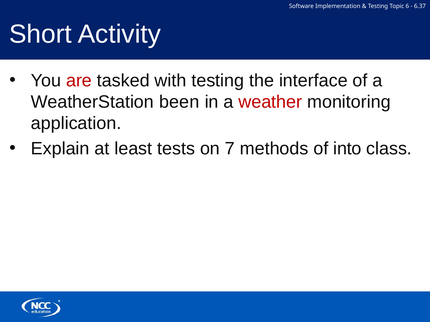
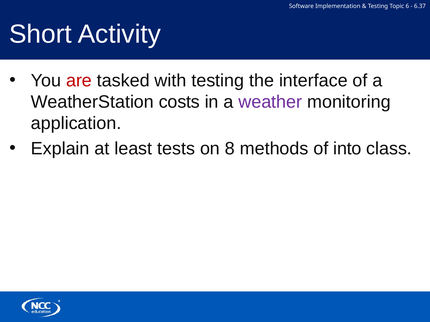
been: been -> costs (179, 102)
weather colour: red -> purple (270, 102)
7: 7 -> 8 (230, 149)
